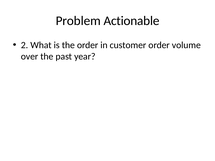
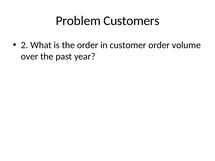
Actionable: Actionable -> Customers (131, 21)
